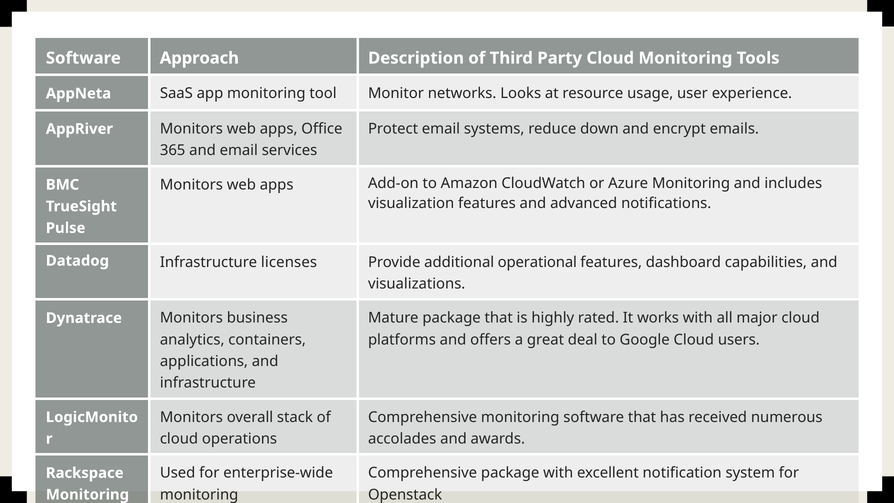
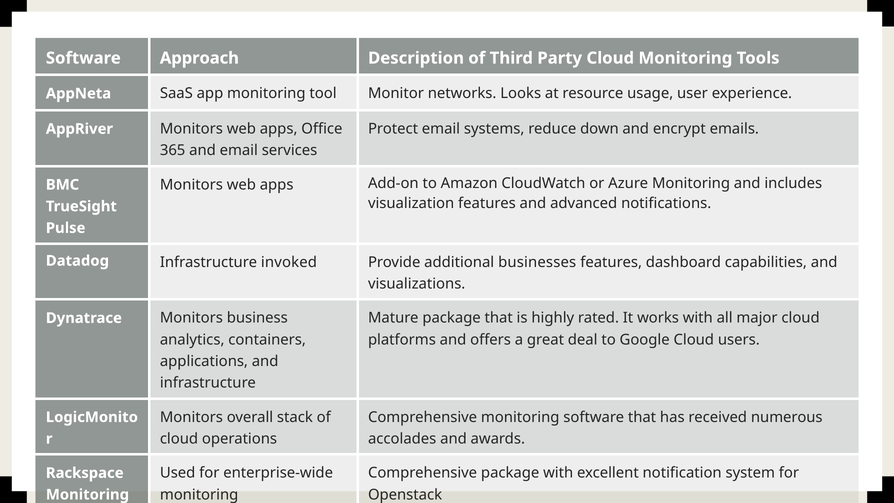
licenses: licenses -> invoked (289, 262)
operational: operational -> businesses (537, 262)
